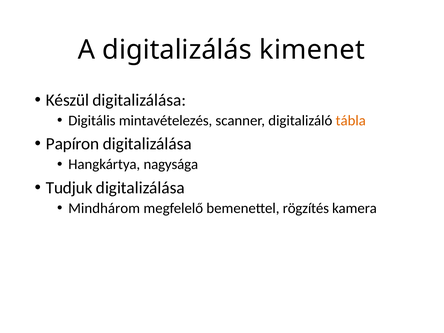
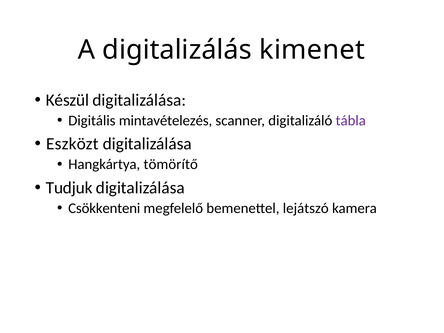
tábla colour: orange -> purple (351, 121)
Papíron: Papíron -> Eszközt (72, 144)
nagysága: nagysága -> tömörítő (171, 164)
Mindhárom: Mindhárom -> Csökkenteni (104, 208)
rögzítés: rögzítés -> lejátszó (306, 208)
